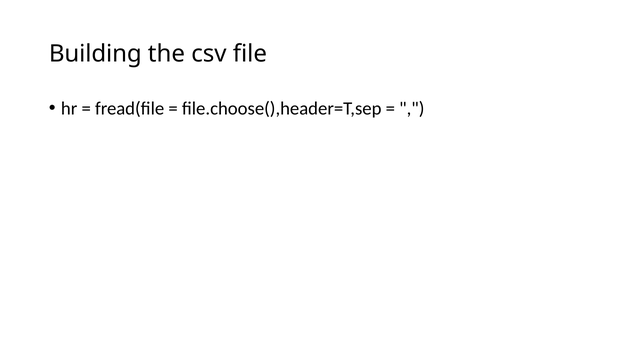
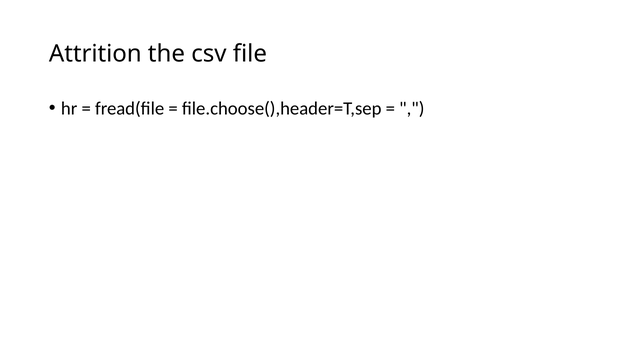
Building: Building -> Attrition (95, 54)
